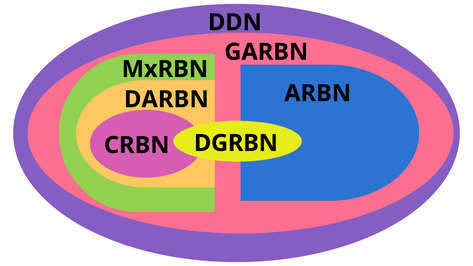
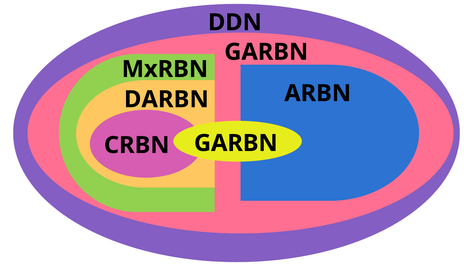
DGRBN: DGRBN -> GARBN (236, 143)
